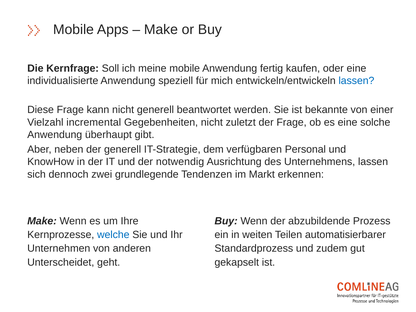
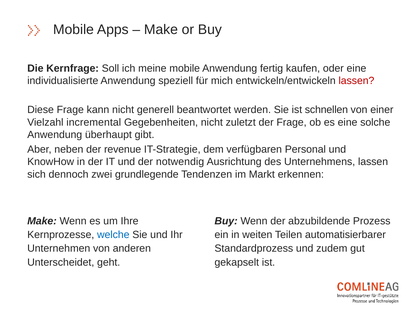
lassen colour: blue -> red (356, 81)
bekannte: bekannte -> schnellen (326, 110)
der generell: generell -> revenue (123, 149)
